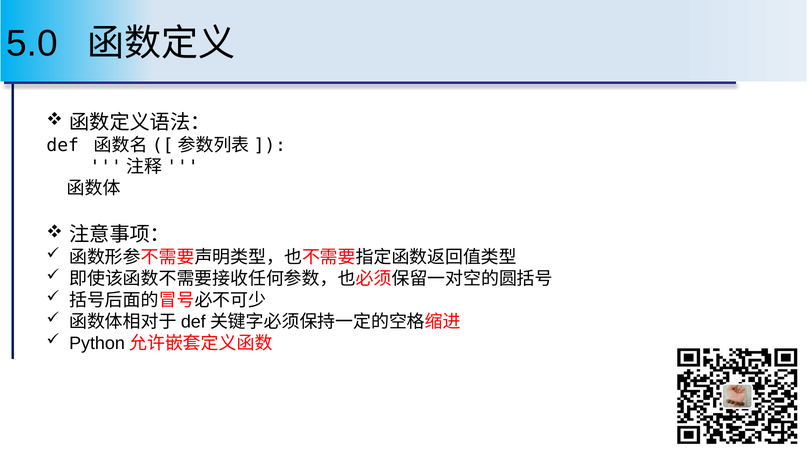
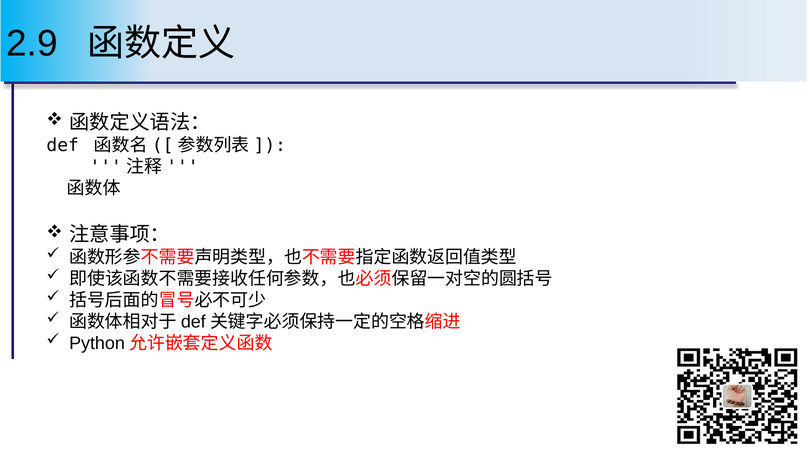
5.0: 5.0 -> 2.9 (32, 43)
